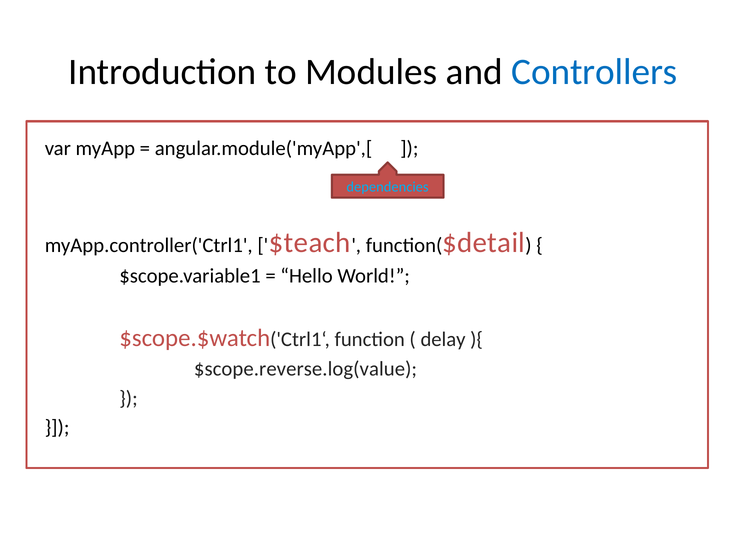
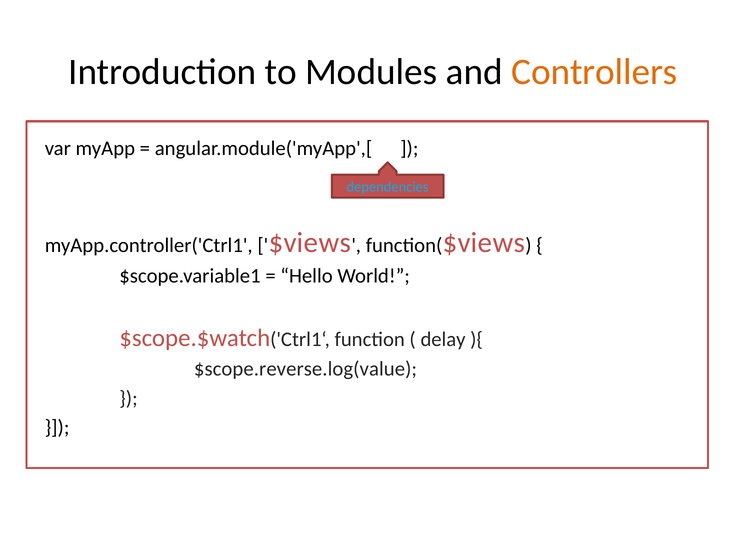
Controllers colour: blue -> orange (594, 72)
$teach: $teach -> $views (310, 242)
$detail: $detail -> $views (484, 242)
